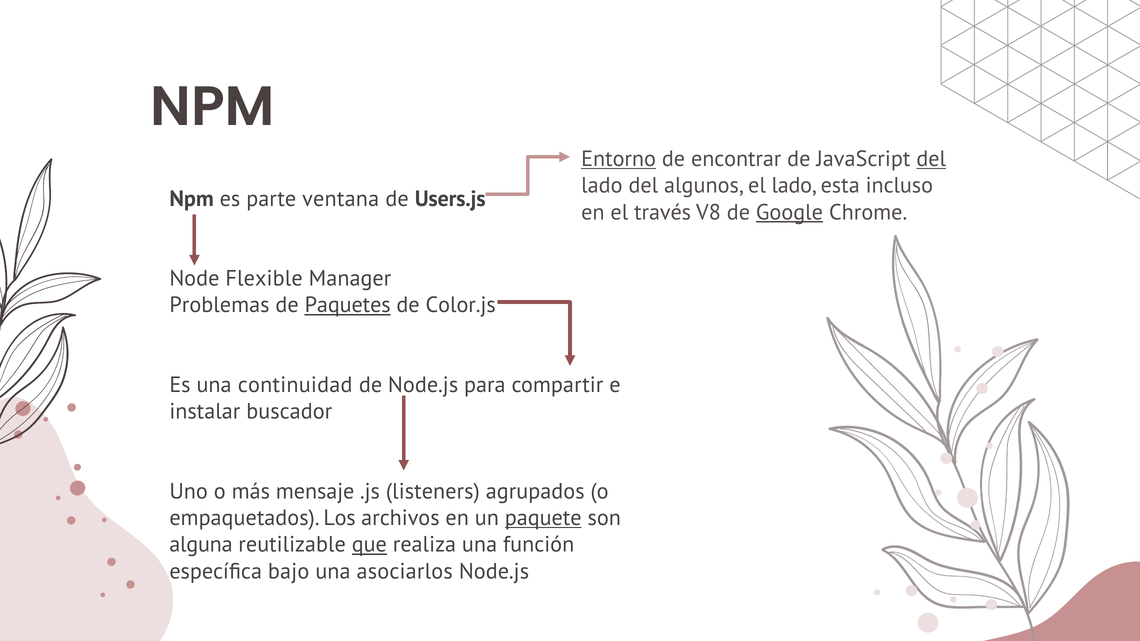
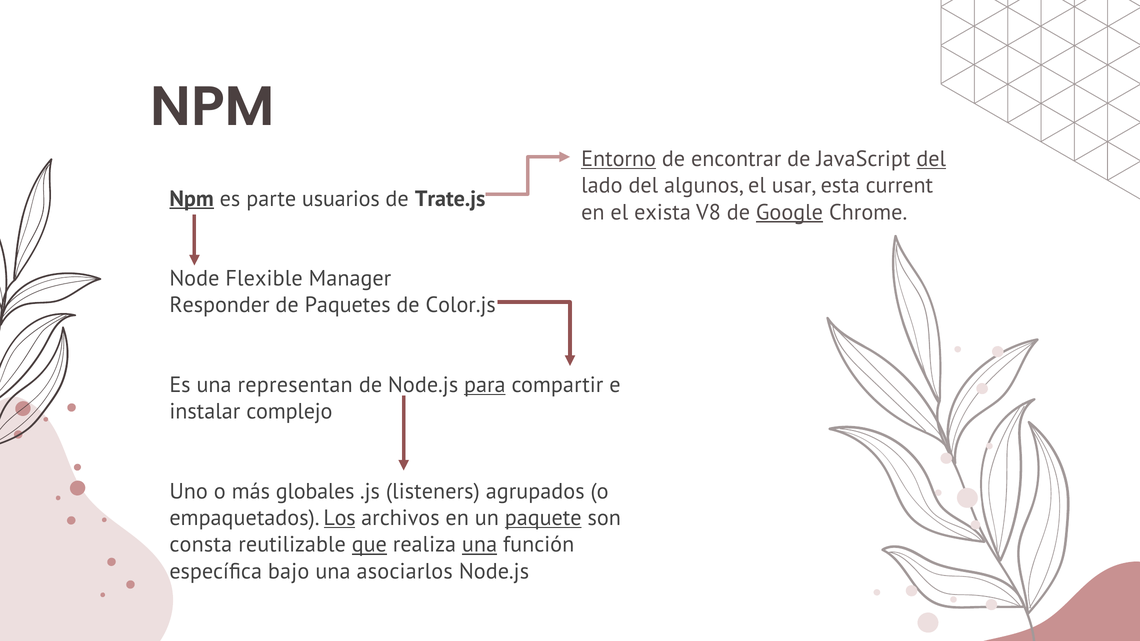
el lado: lado -> usar (794, 186)
incluso: incluso -> current (899, 186)
Npm underline: none -> present (192, 199)
ventana: ventana -> usuarios (341, 199)
Users.js: Users.js -> Trate.js (450, 199)
través: través -> exista (663, 212)
Problemas: Problemas -> Responder (219, 305)
Paquetes underline: present -> none (348, 305)
continuidad: continuidad -> representan (295, 385)
para underline: none -> present (485, 385)
buscador: buscador -> complejo (289, 412)
mensaje: mensaje -> globales (315, 492)
Los underline: none -> present (340, 518)
alguna: alguna -> consta (201, 545)
una underline: none -> present (480, 545)
